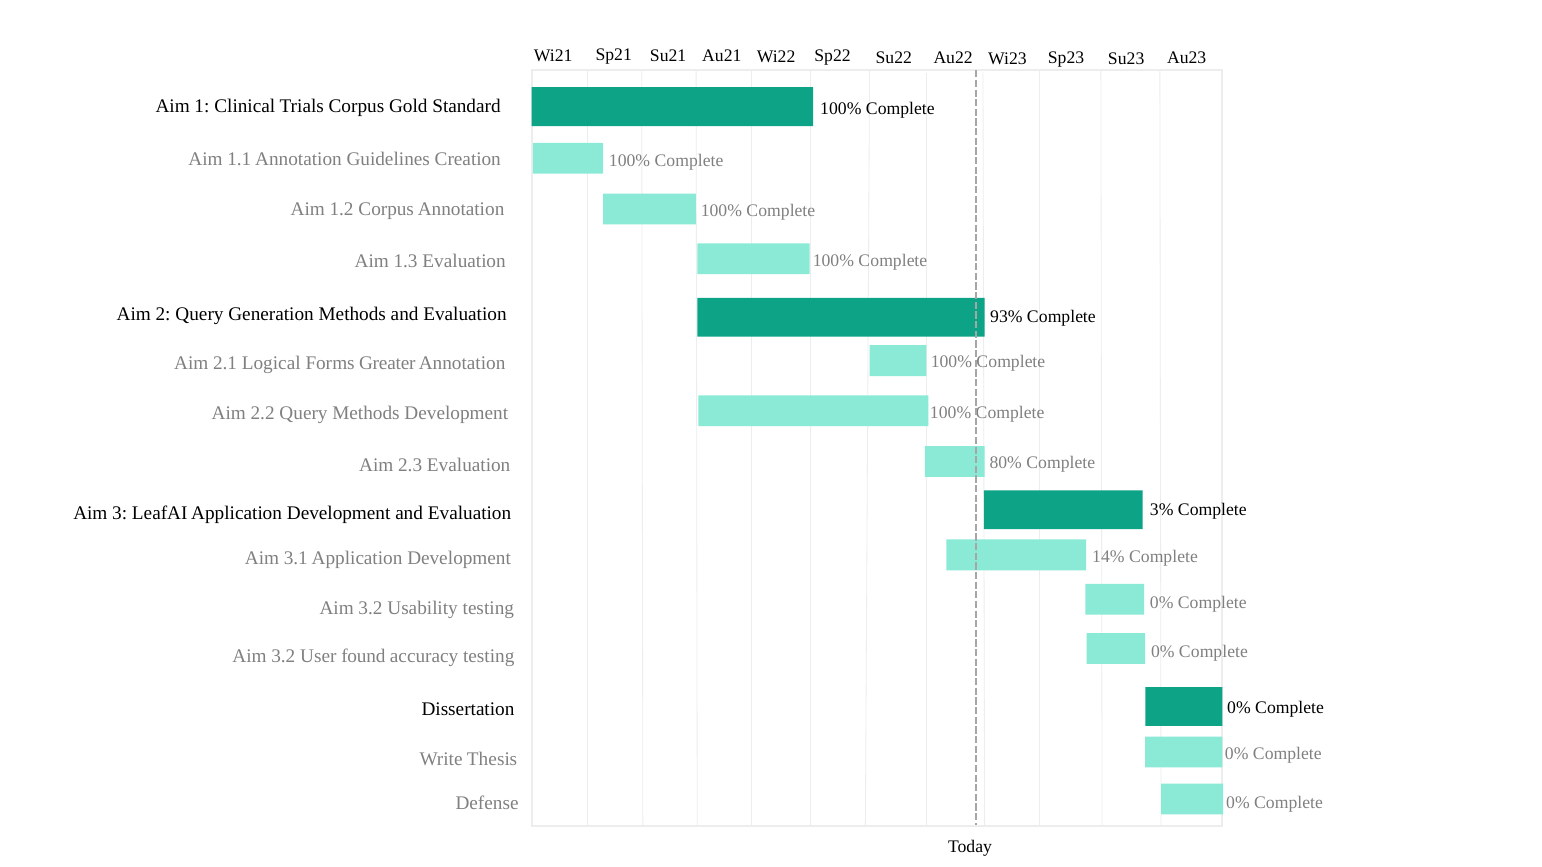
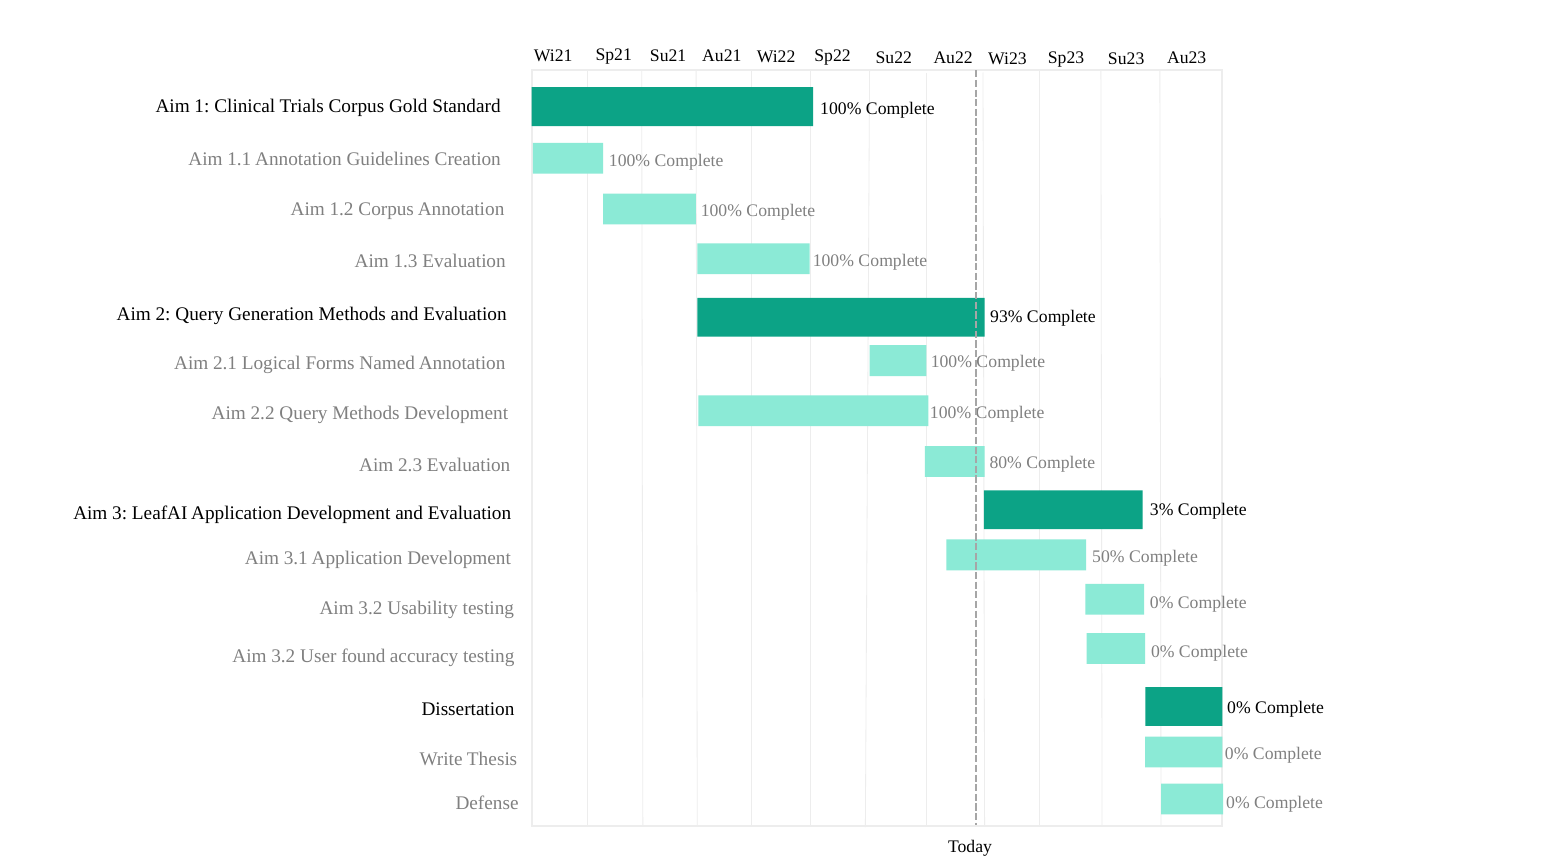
Greater: Greater -> Named (387, 363)
14%: 14% -> 50% (1108, 557)
